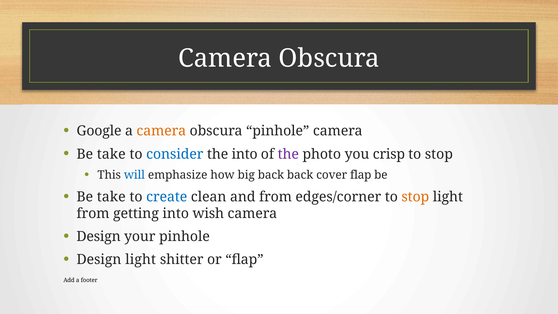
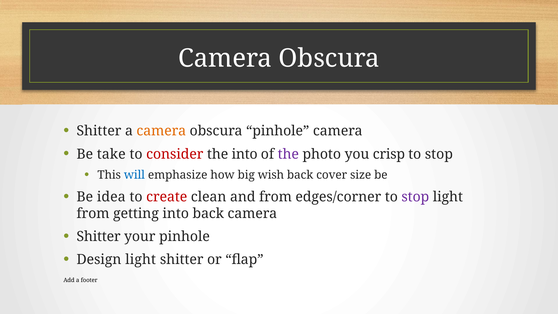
Google: Google -> Shitter (99, 131)
consider colour: blue -> red (175, 154)
big back: back -> wish (271, 175)
cover flap: flap -> size (361, 175)
take: take -> idea (111, 197)
create colour: blue -> red (167, 197)
stop colour: orange -> purple (415, 197)
into wish: wish -> back (208, 214)
Design: Design -> Shitter (99, 237)
